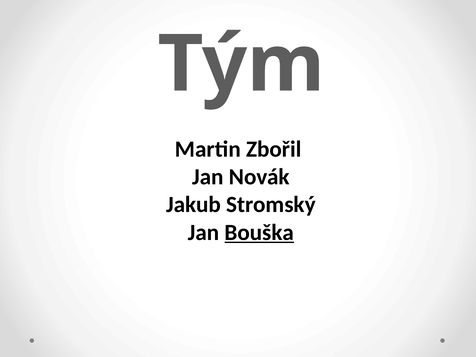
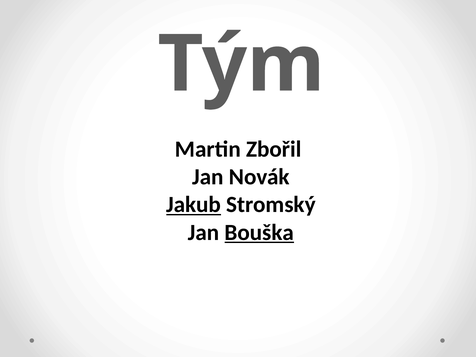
Jakub underline: none -> present (194, 205)
